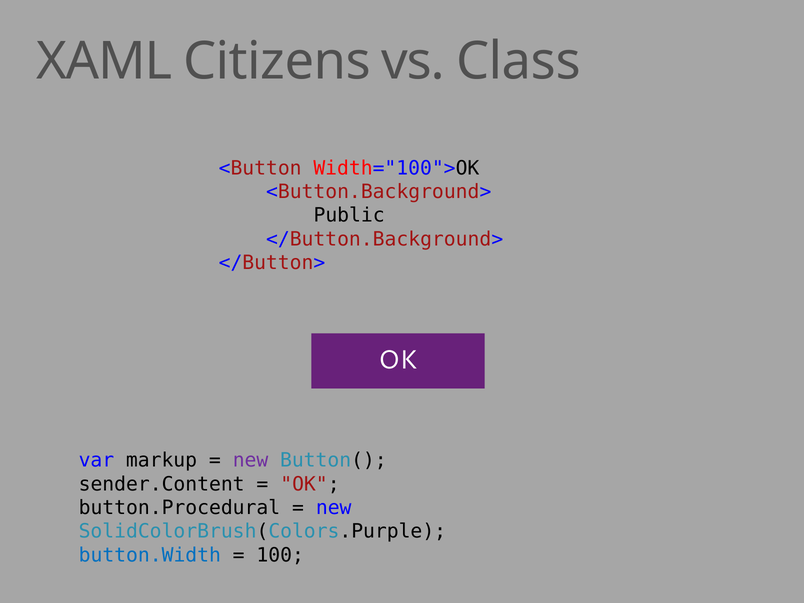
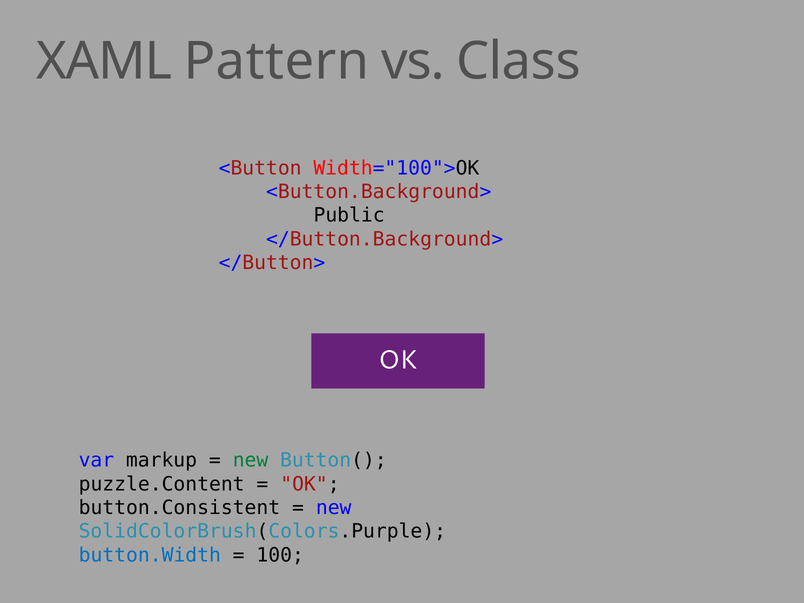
Citizens: Citizens -> Pattern (277, 61)
new colour: purple -> green (251, 460)
sender.Content: sender.Content -> puzzle.Content (162, 484)
button.Procedural: button.Procedural -> button.Consistent (179, 508)
